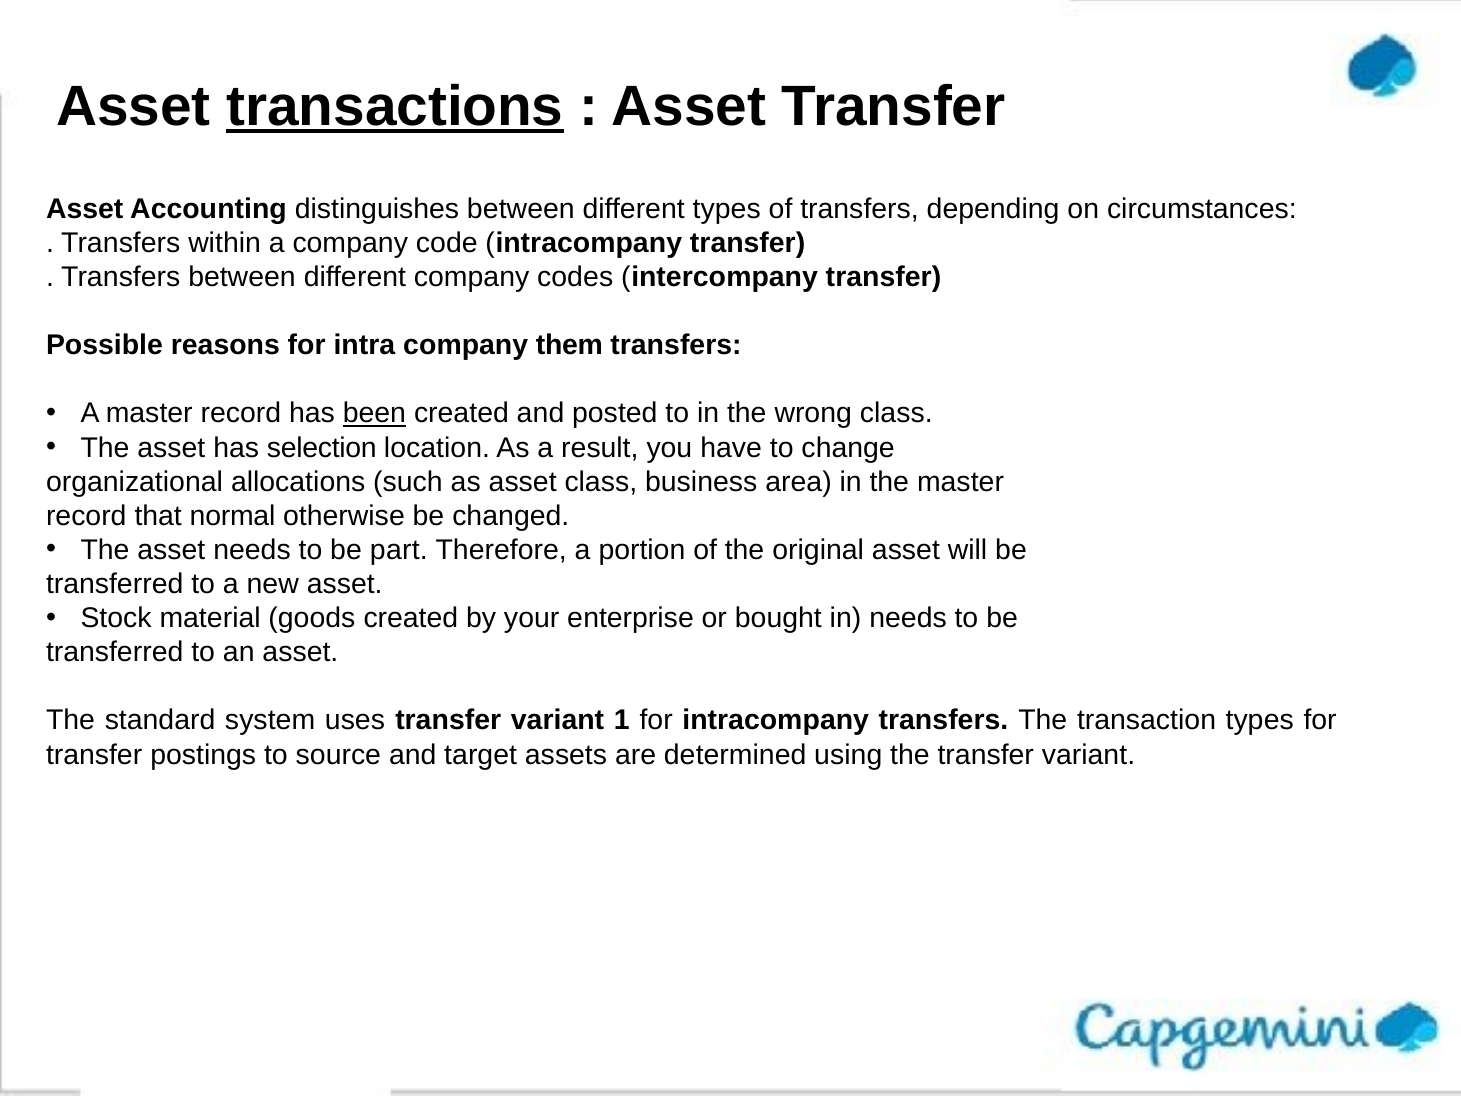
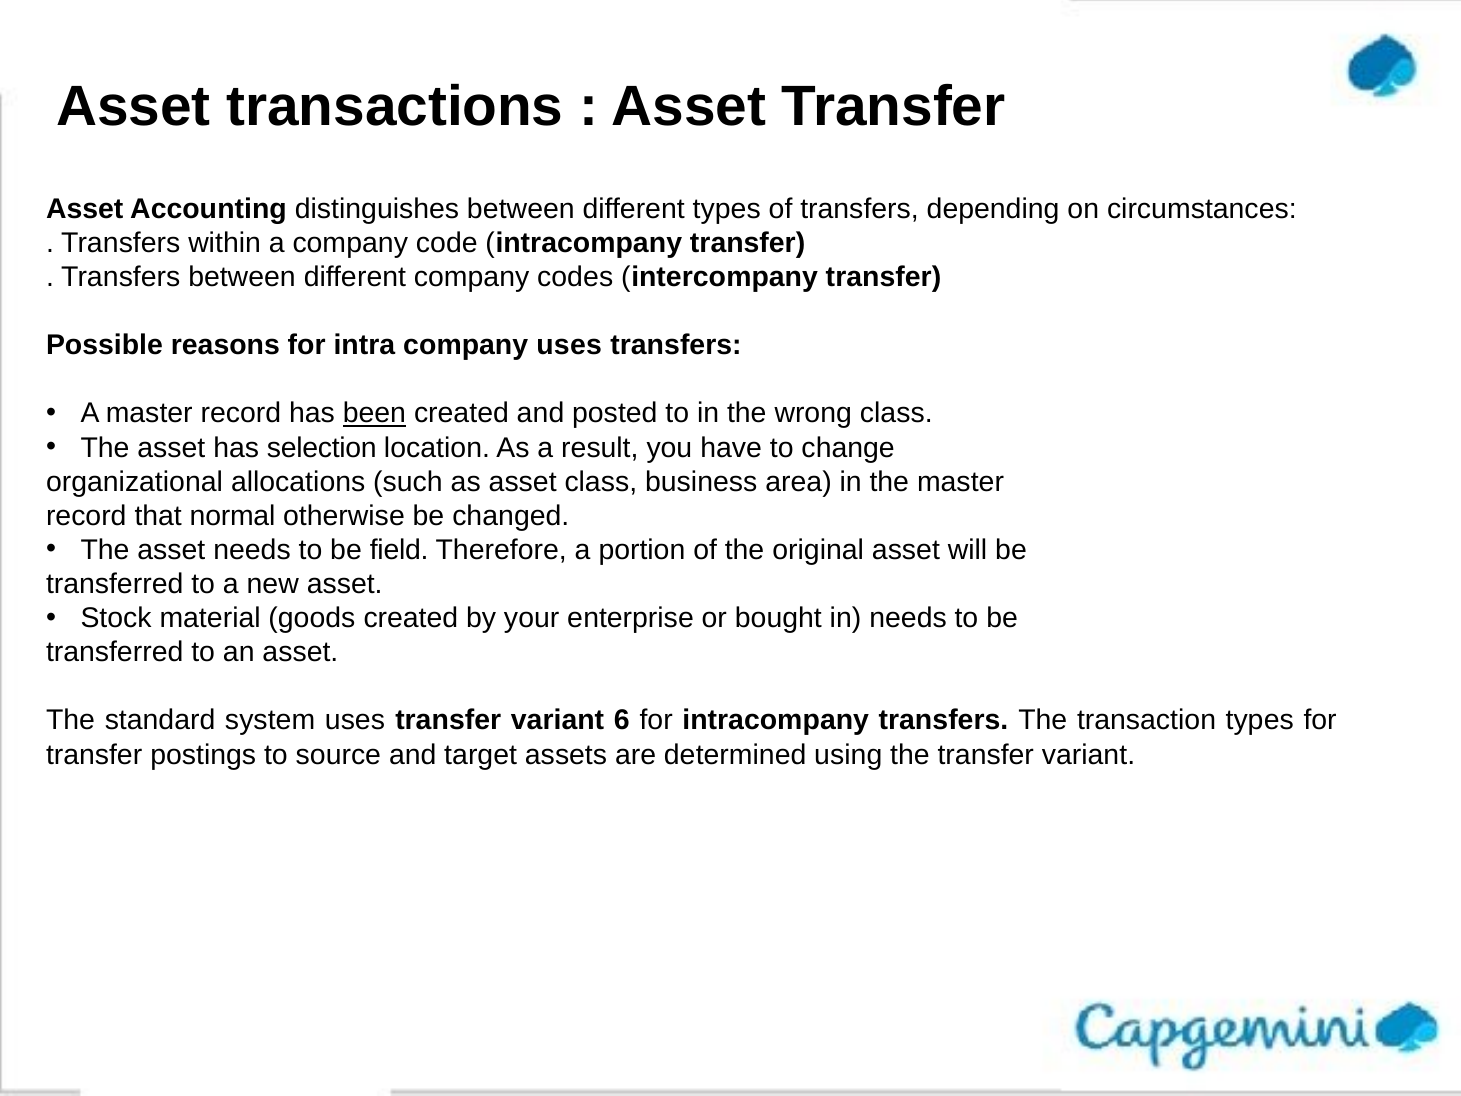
transactions underline: present -> none (395, 107)
company them: them -> uses (569, 345)
part: part -> field (399, 550)
1: 1 -> 6 (622, 720)
